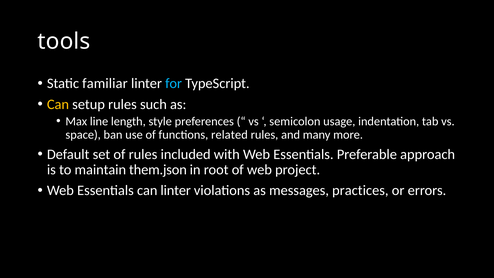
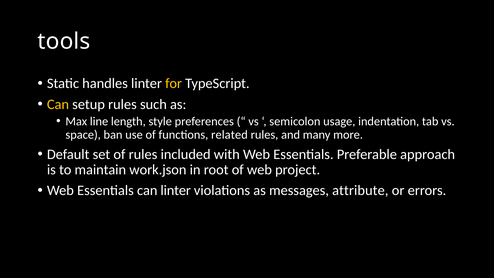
familiar: familiar -> handles (105, 84)
for colour: light blue -> yellow (174, 84)
them.json: them.json -> work.json (158, 170)
practices: practices -> attribute (360, 190)
